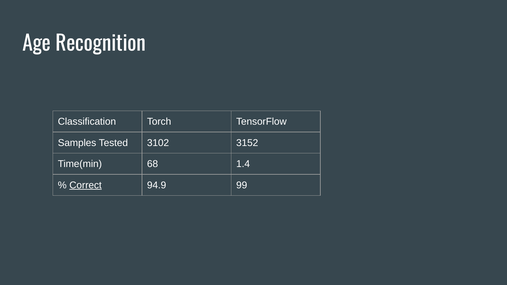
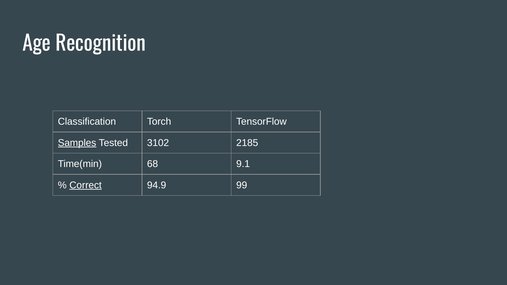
Samples underline: none -> present (77, 143)
3152: 3152 -> 2185 (247, 143)
1.4: 1.4 -> 9.1 (243, 164)
